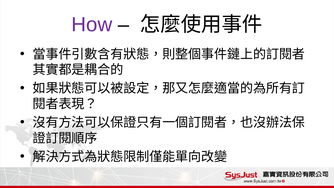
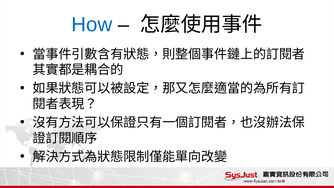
How colour: purple -> blue (92, 25)
